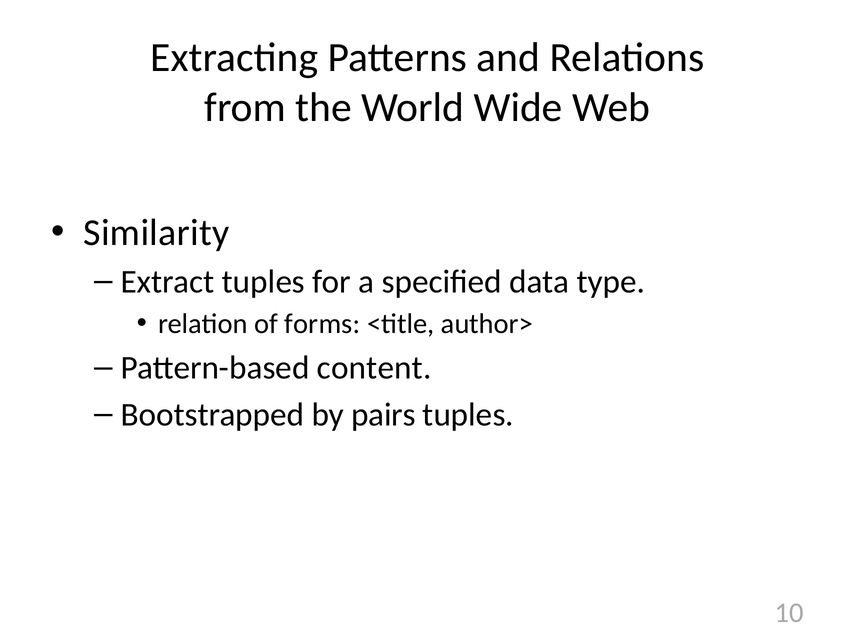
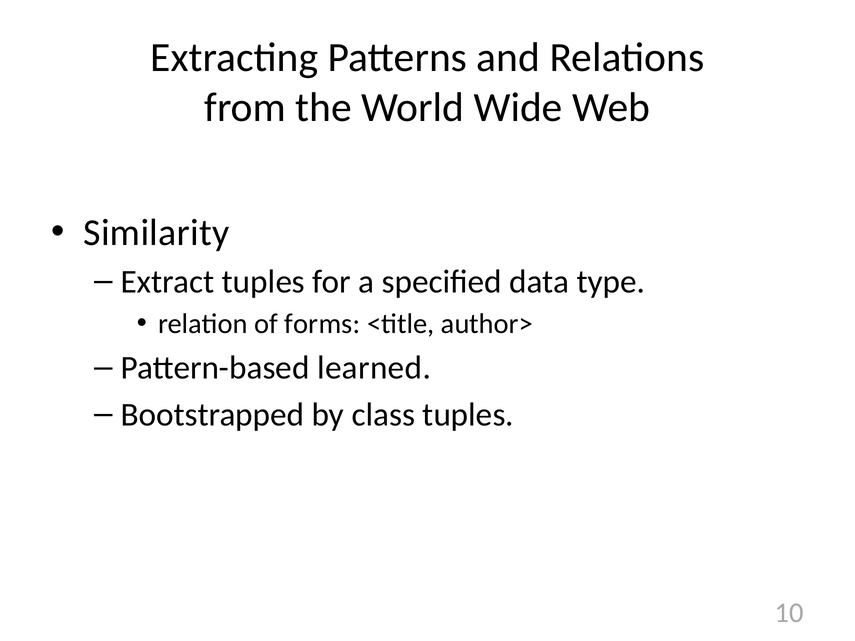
content: content -> learned (374, 368)
pairs: pairs -> class (383, 415)
